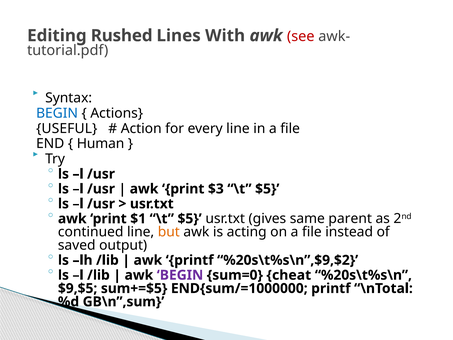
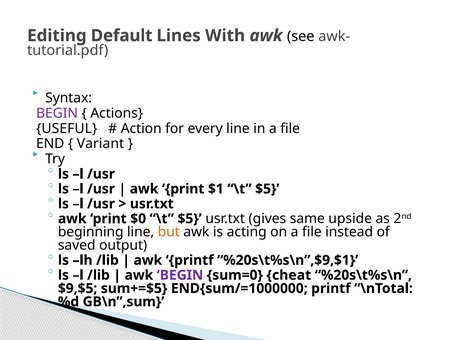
Rushed: Rushed -> Default (122, 36)
see colour: red -> black (301, 36)
BEGIN colour: blue -> purple (57, 113)
Human: Human -> Variant (100, 144)
$3: $3 -> $1 (216, 189)
$1: $1 -> $0 (138, 219)
parent: parent -> upside (350, 219)
continued: continued -> beginning (91, 232)
%20s\t%s\n”,$9,$2: %20s\t%s\n”,$9,$2 -> %20s\t%s\n”,$9,$1 (288, 260)
